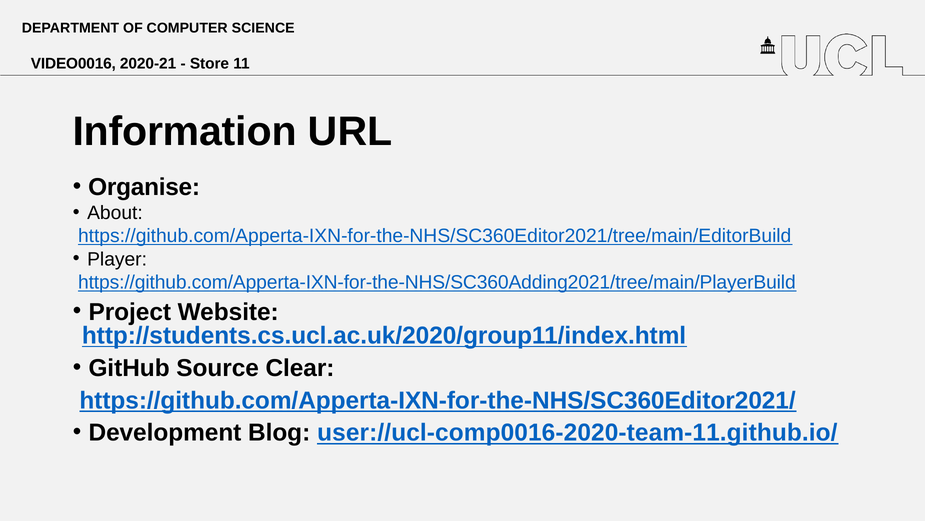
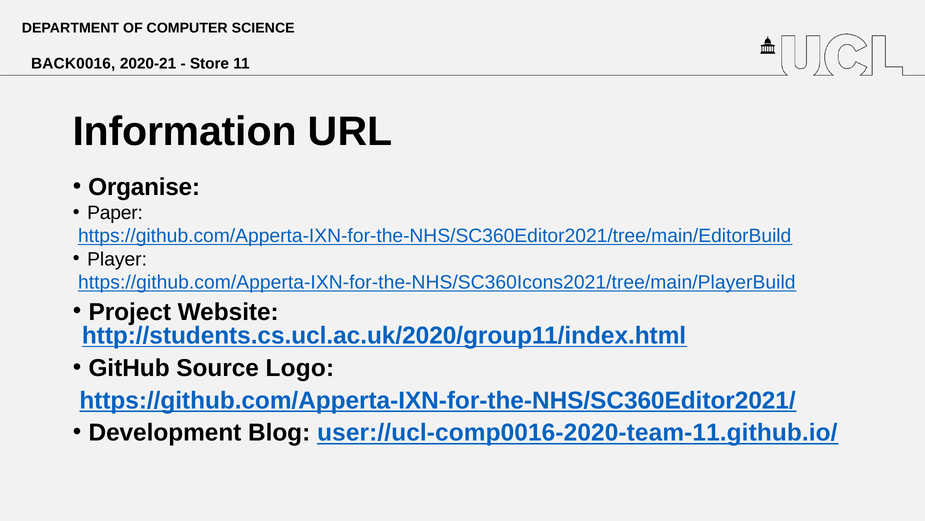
VIDEO0016: VIDEO0016 -> BACK0016 (73, 64)
About: About -> Paper (115, 213)
https://github.com/Apperta-IXN-for-the-NHS/SC360Adding2021/tree/main/PlayerBuild: https://github.com/Apperta-IXN-for-the-NHS/SC360Adding2021/tree/main/PlayerBuild -> https://github.com/Apperta-IXN-for-the-NHS/SC360Icons2021/tree/main/PlayerBuild (437, 282)
Clear: Clear -> Logo (300, 368)
